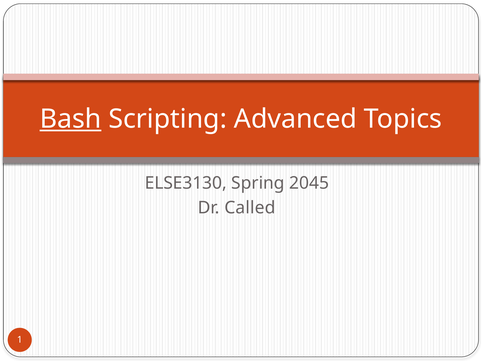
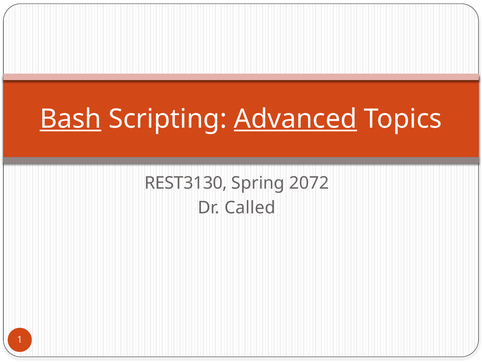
Advanced underline: none -> present (295, 119)
ELSE3130: ELSE3130 -> REST3130 (186, 183)
2045: 2045 -> 2072 (309, 183)
